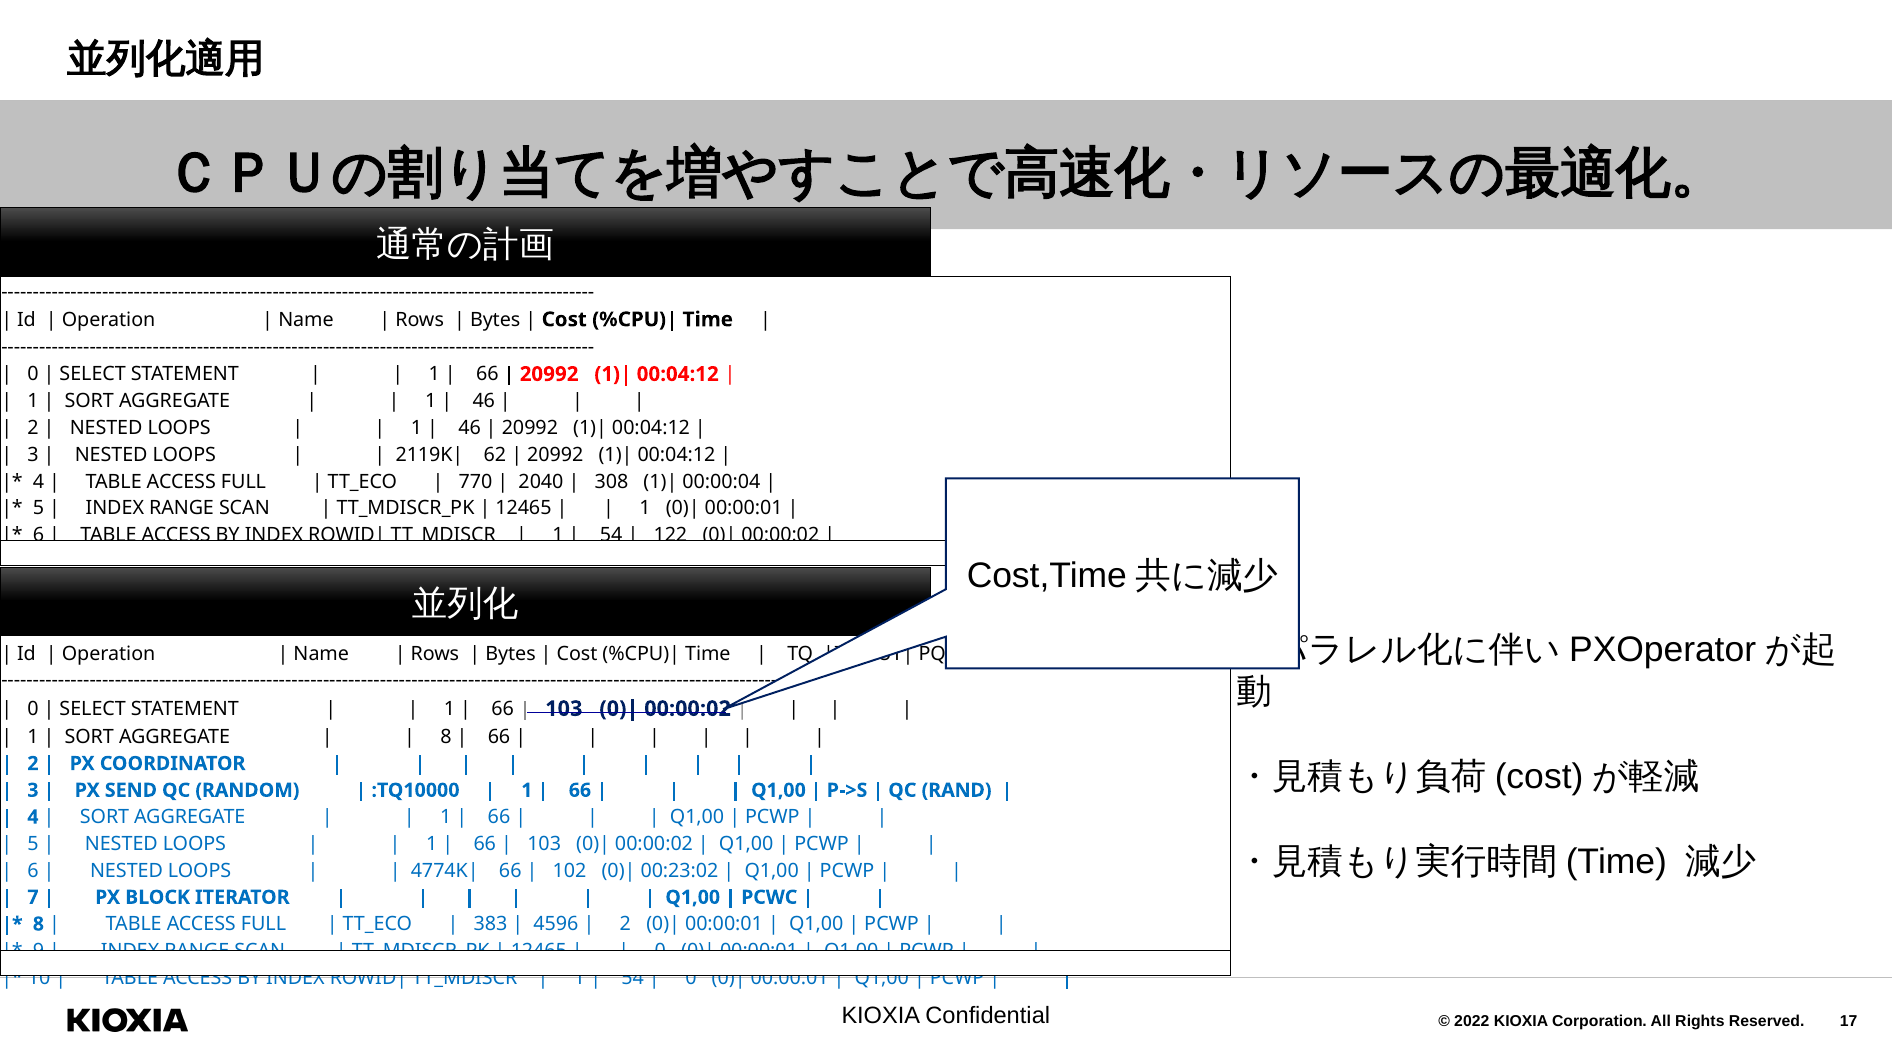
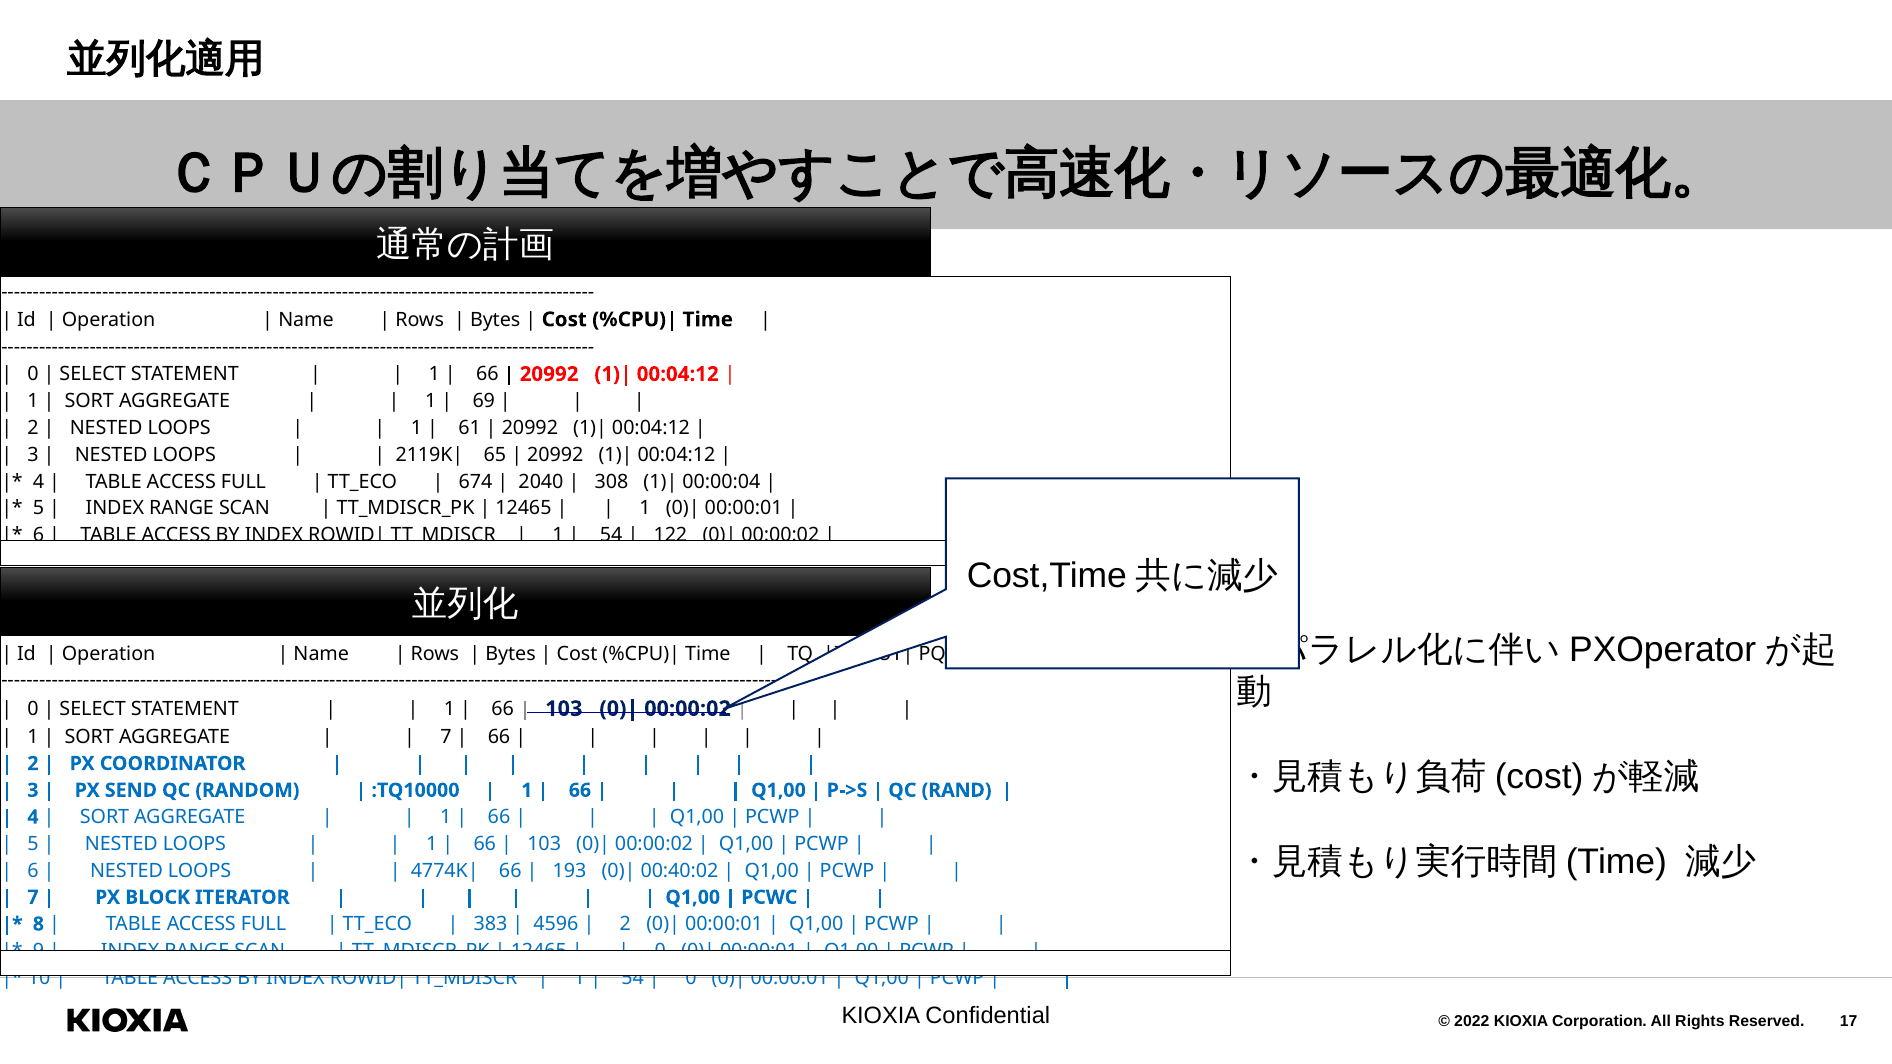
46: 46 -> 69 (484, 402)
46: 46 -> 61 (470, 428)
62: 62 -> 65 (495, 455)
770: 770 -> 674 (476, 482)
8: 8 -> 7 (446, 737)
102: 102 -> 193 (569, 871)
00:23:02: 00:23:02 -> 00:40:02 (680, 871)
